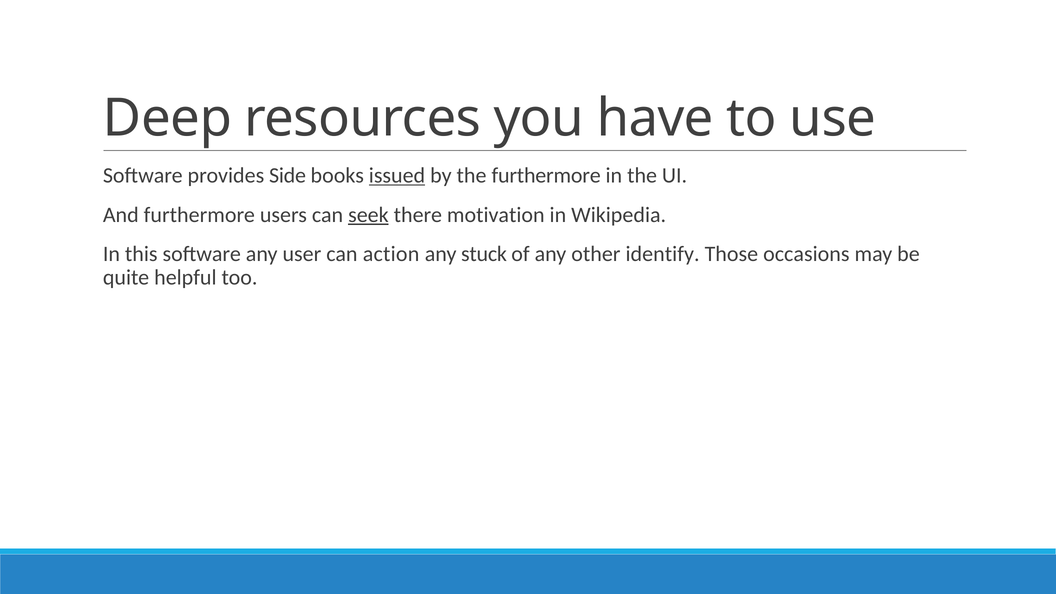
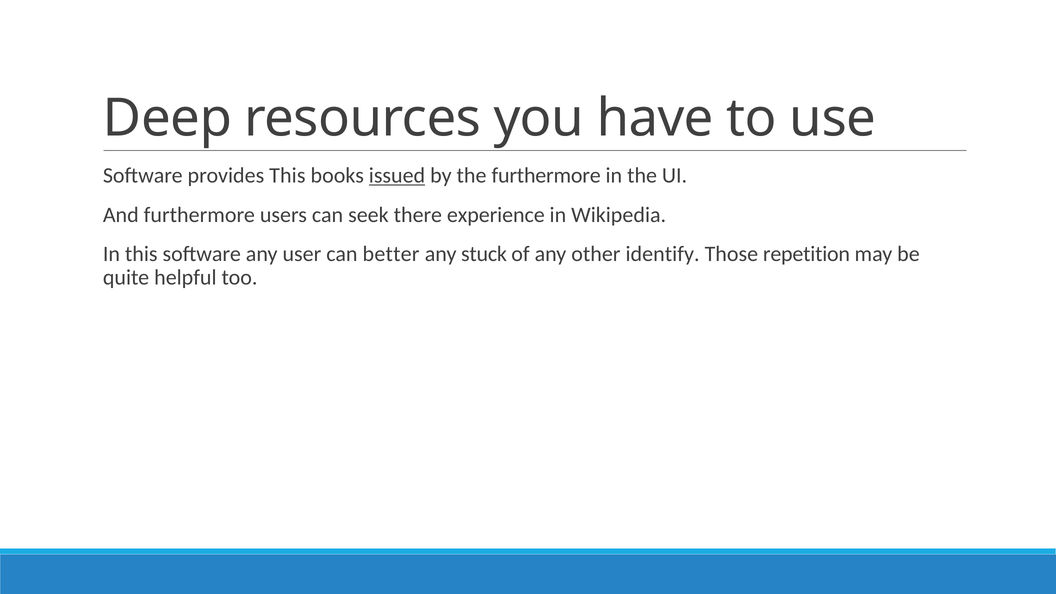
provides Side: Side -> This (287, 176)
seek underline: present -> none (368, 215)
motivation: motivation -> experience (496, 215)
action: action -> better (391, 254)
occasions: occasions -> repetition (806, 254)
